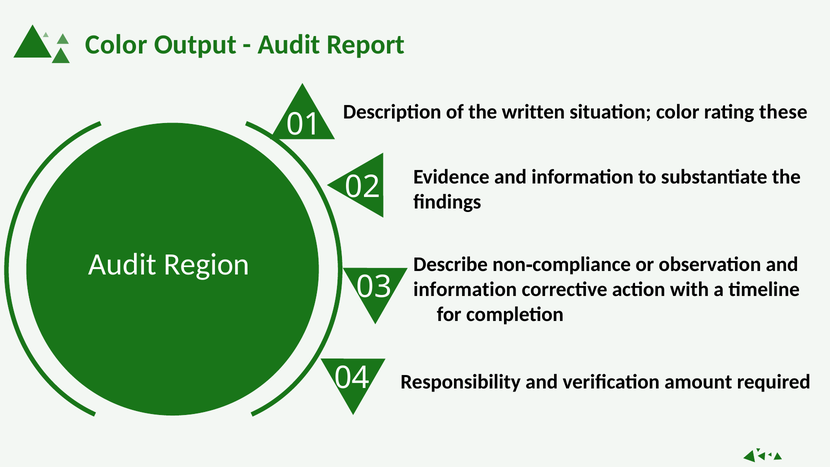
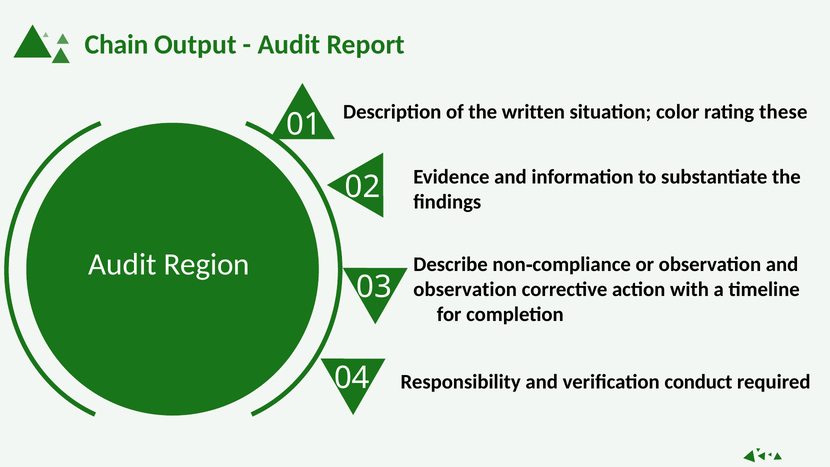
Color: Color -> Chain (117, 45)
information: information -> observation (465, 289)
amount: amount -> conduct (698, 382)
